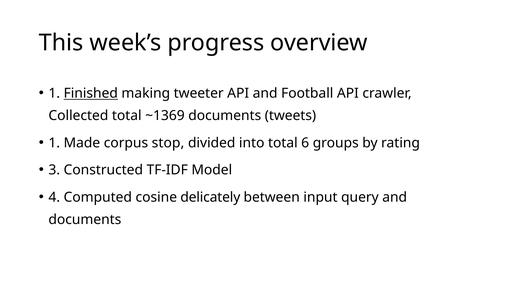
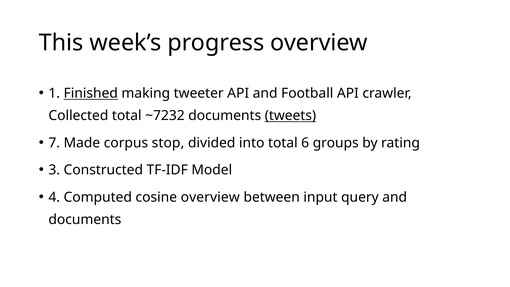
~1369: ~1369 -> ~7232 (165, 116)
tweets underline: none -> present (290, 116)
1: 1 -> 7 (54, 143)
cosine delicately: delicately -> overview (210, 197)
